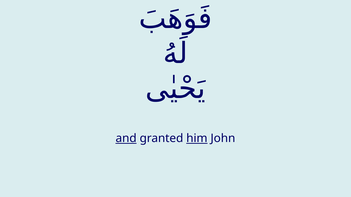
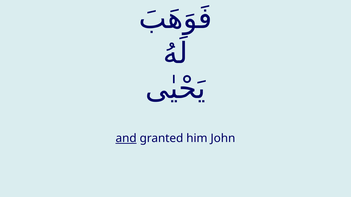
him underline: present -> none (197, 139)
